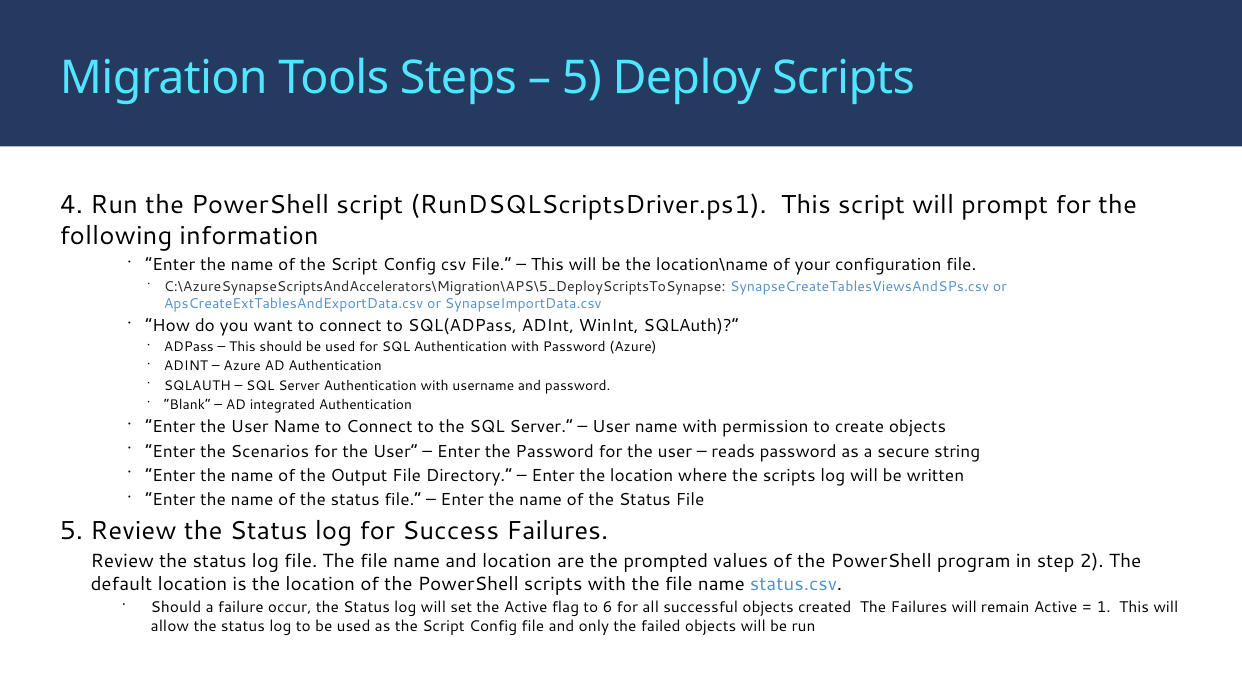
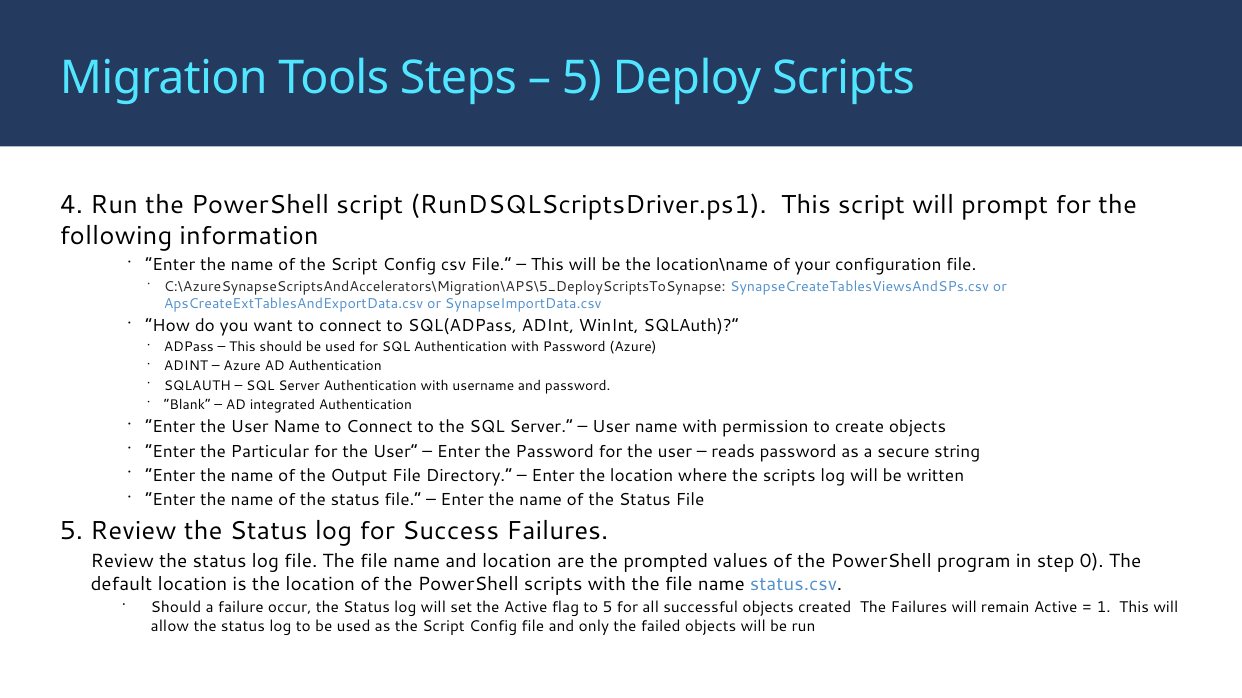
Scenarios: Scenarios -> Particular (270, 452)
2: 2 -> 0 (1092, 562)
to 6: 6 -> 5 (608, 608)
